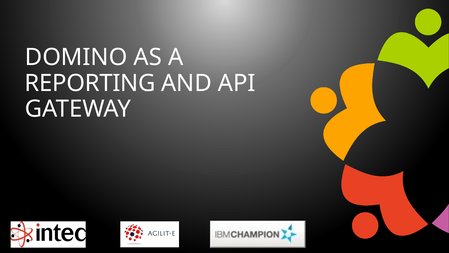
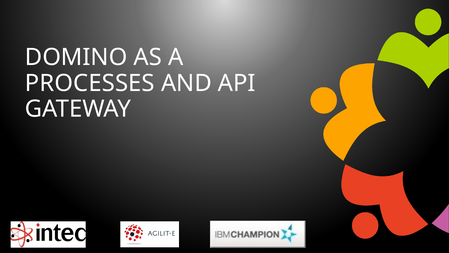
REPORTING: REPORTING -> PROCESSES (90, 83)
